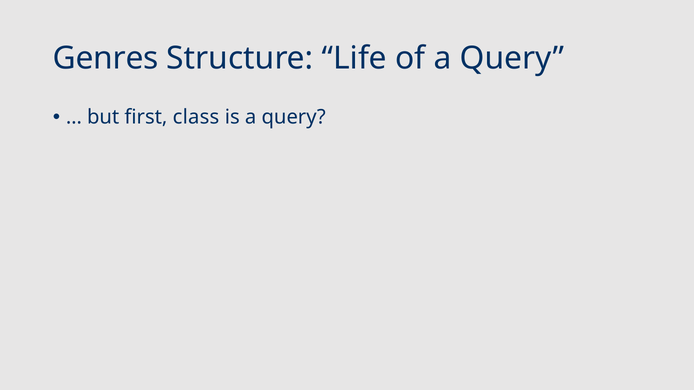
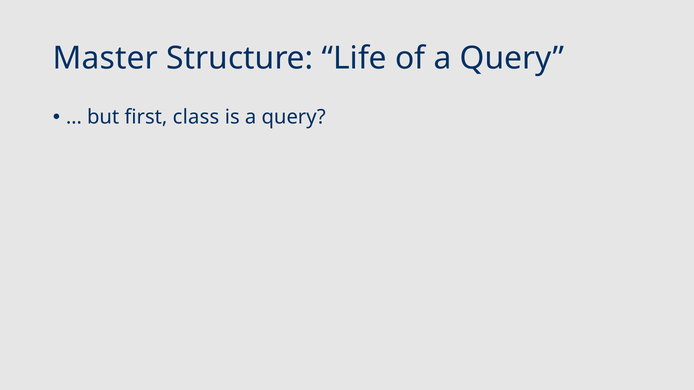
Genres: Genres -> Master (105, 58)
